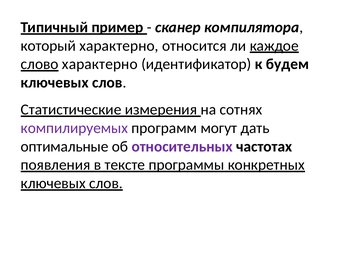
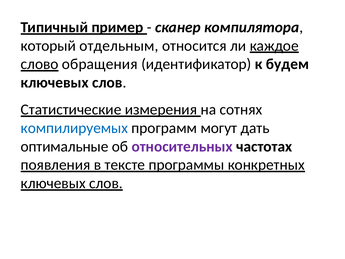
который характерно: характерно -> отдельным (119, 46)
характерно: характерно -> обращения (100, 64)
компилируемых colour: purple -> blue (74, 128)
